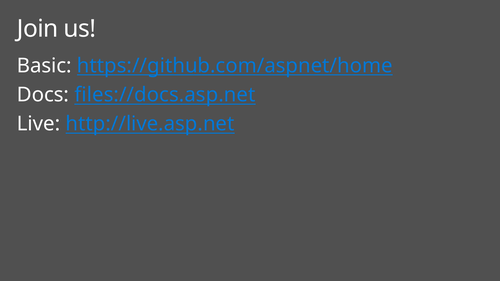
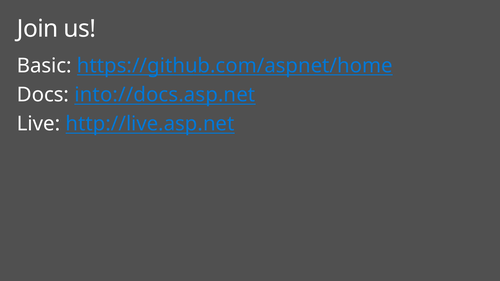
files://docs.asp.net: files://docs.asp.net -> into://docs.asp.net (165, 95)
